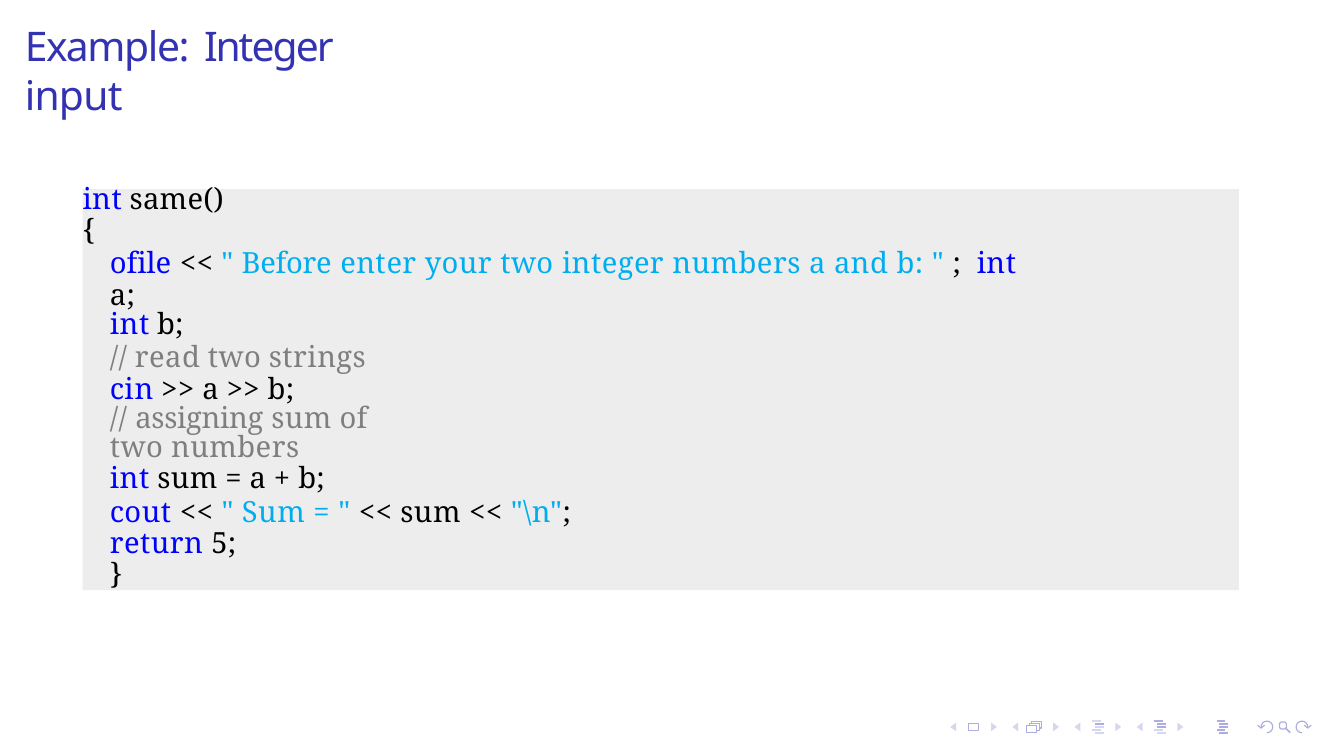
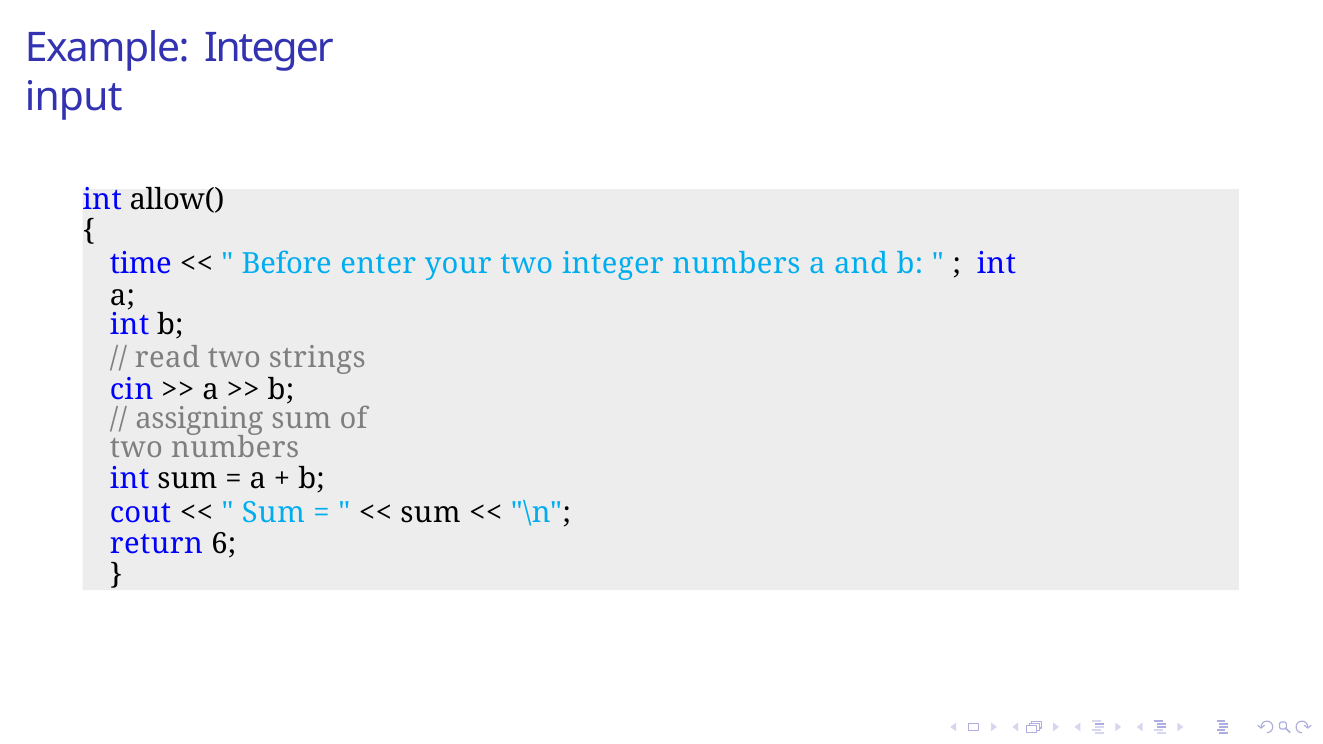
same(: same( -> allow( (177, 200)
ofile: ofile -> time (141, 265)
5: 5 -> 6 (224, 544)
